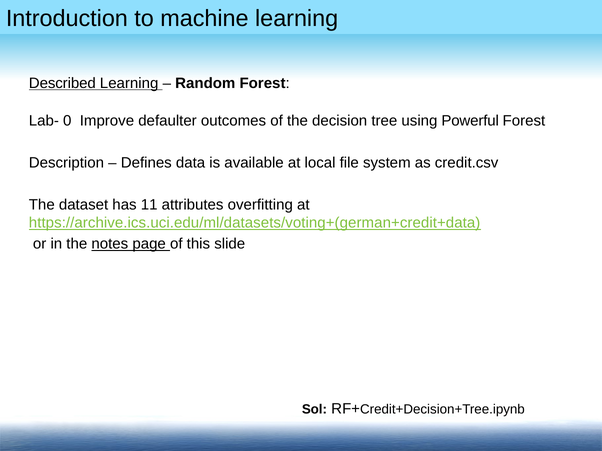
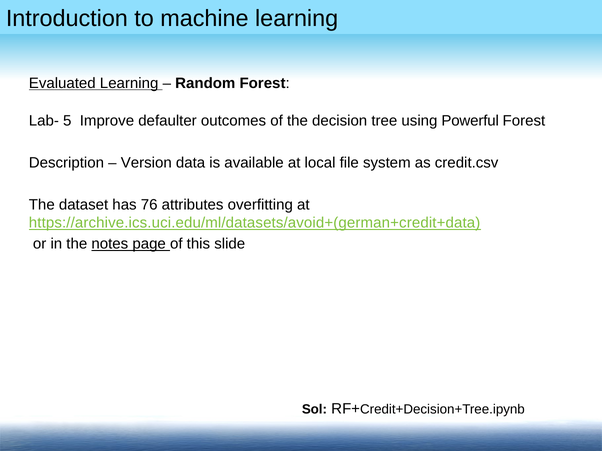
Described: Described -> Evaluated (62, 83)
0: 0 -> 5 (67, 121)
Defines: Defines -> Version (146, 163)
11: 11 -> 76 (149, 205)
https://archive.ics.uci.edu/ml/datasets/voting+(german+credit+data: https://archive.ics.uci.edu/ml/datasets/voting+(german+credit+data -> https://archive.ics.uci.edu/ml/datasets/avoid+(german+credit+data (255, 223)
